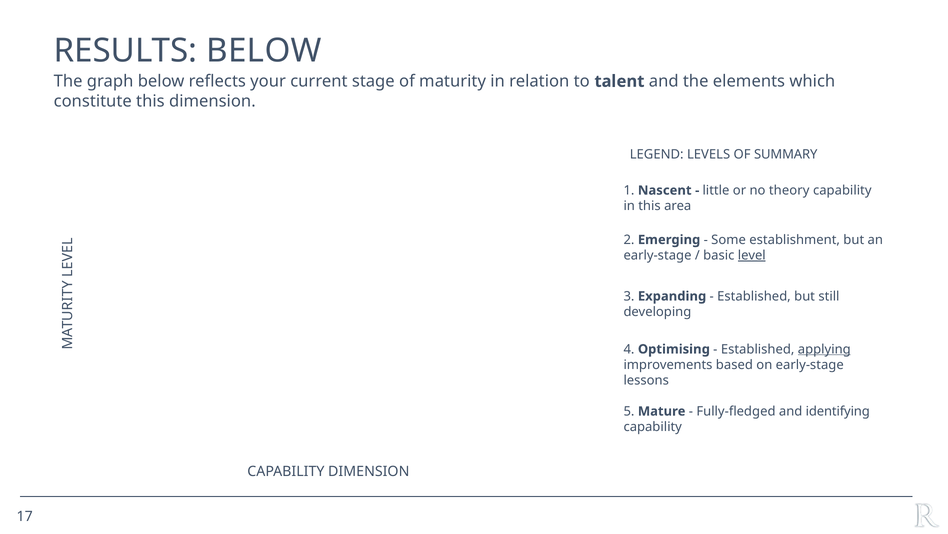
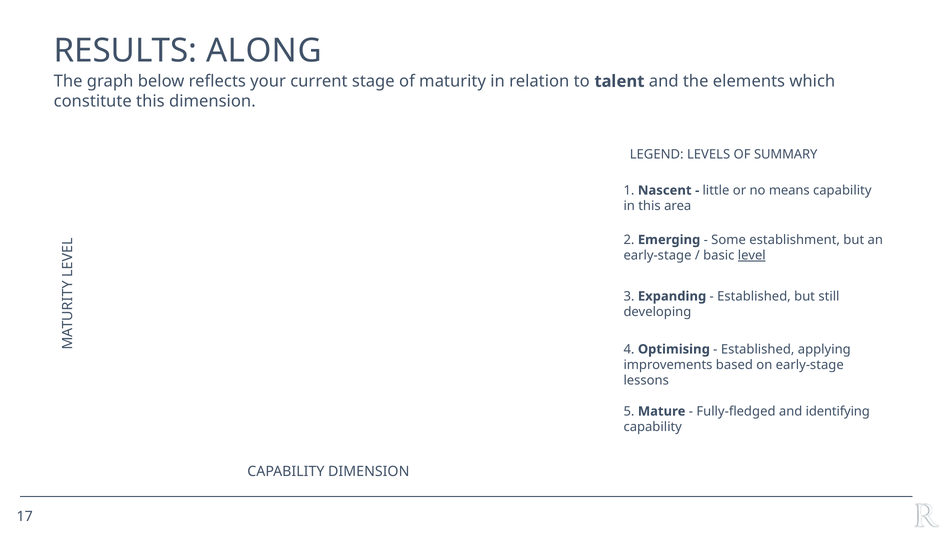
RESULTS BELOW: BELOW -> ALONG (264, 51)
theory: theory -> means (789, 190)
applying underline: present -> none (824, 349)
